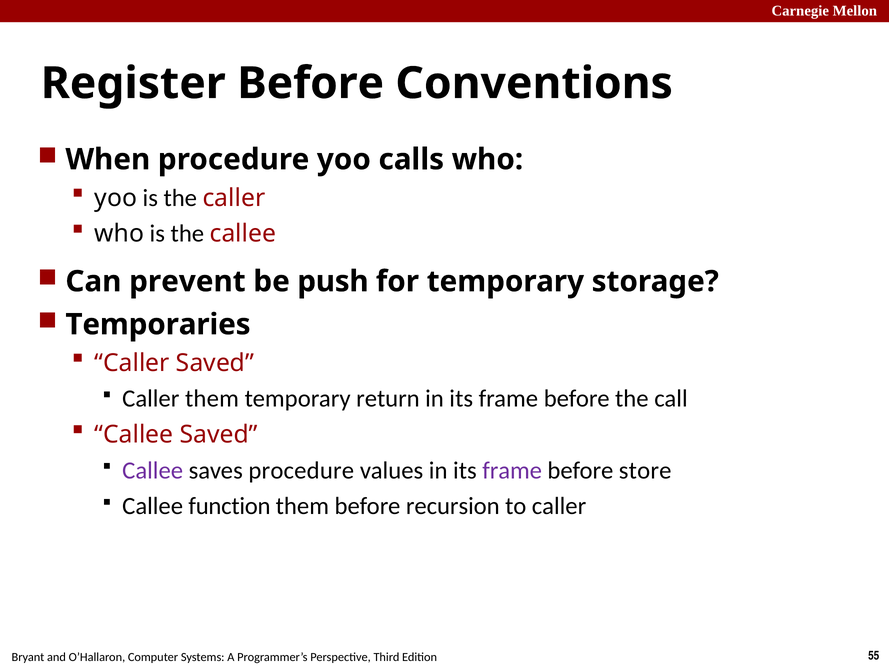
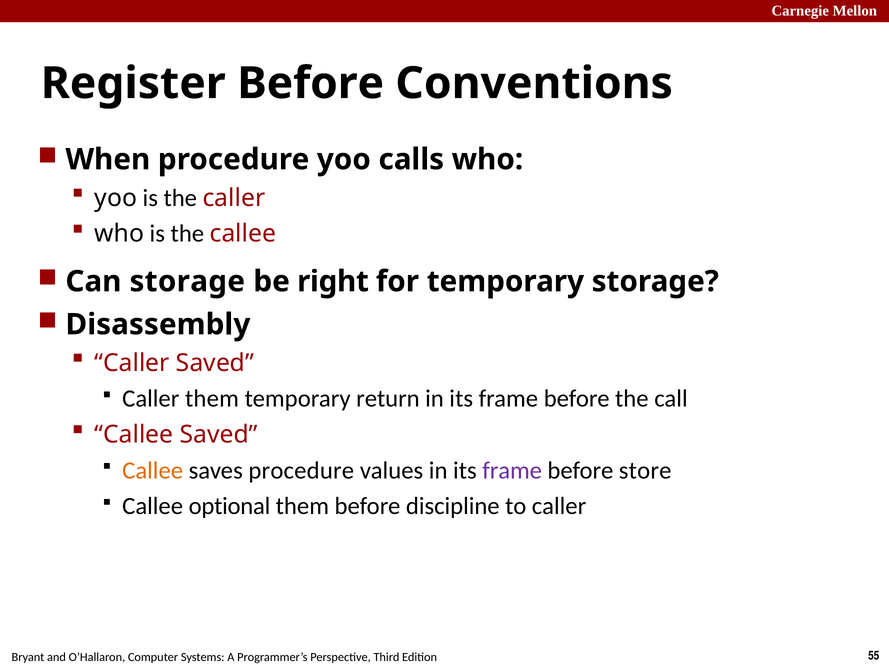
Can prevent: prevent -> storage (187, 281)
push: push -> right (333, 281)
Temporaries: Temporaries -> Disassembly (158, 324)
Callee colour: purple -> orange (153, 470)
function: function -> optional (230, 506)
recursion: recursion -> discipline (453, 506)
